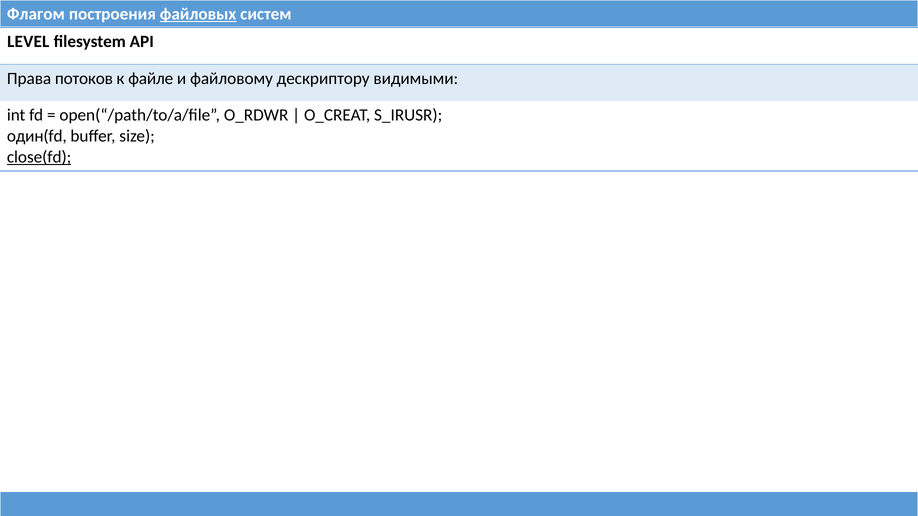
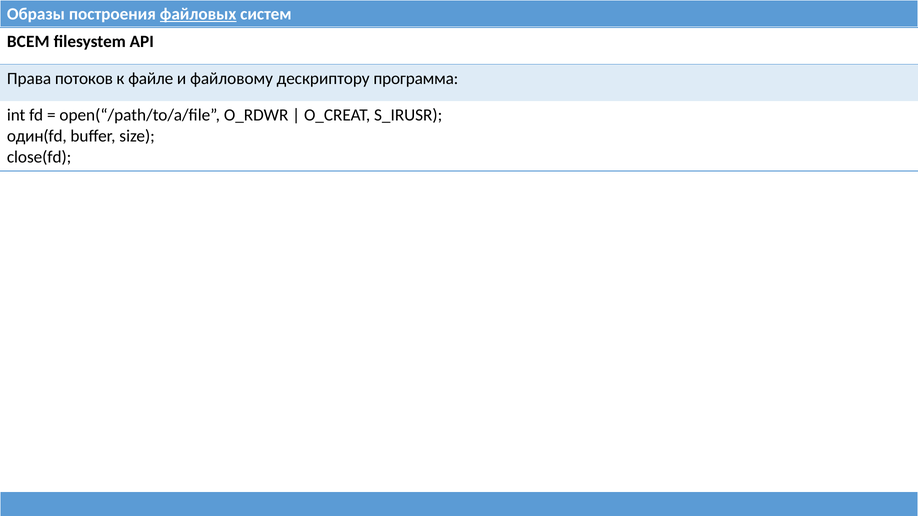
Флагом: Флагом -> Образы (36, 14)
LEVEL: LEVEL -> ВСЕМ (28, 42)
видимыми: видимыми -> программа (416, 78)
close(fd underline: present -> none (39, 157)
